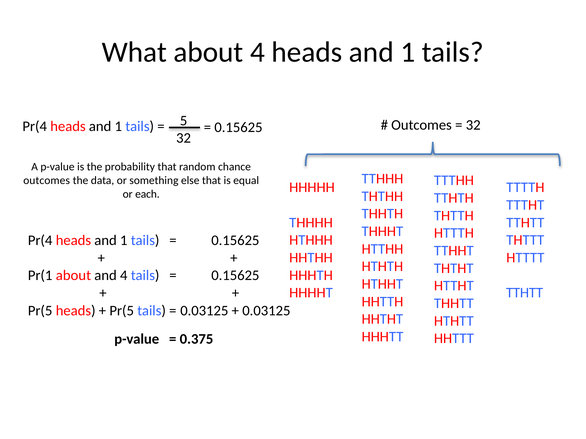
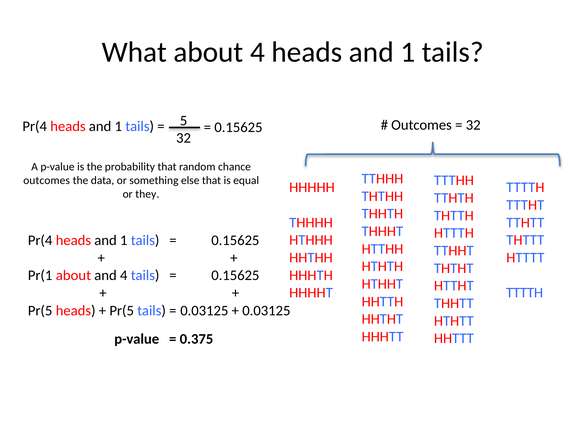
each: each -> they (147, 194)
TTHTT: TTHTT -> TTTTH (525, 293)
